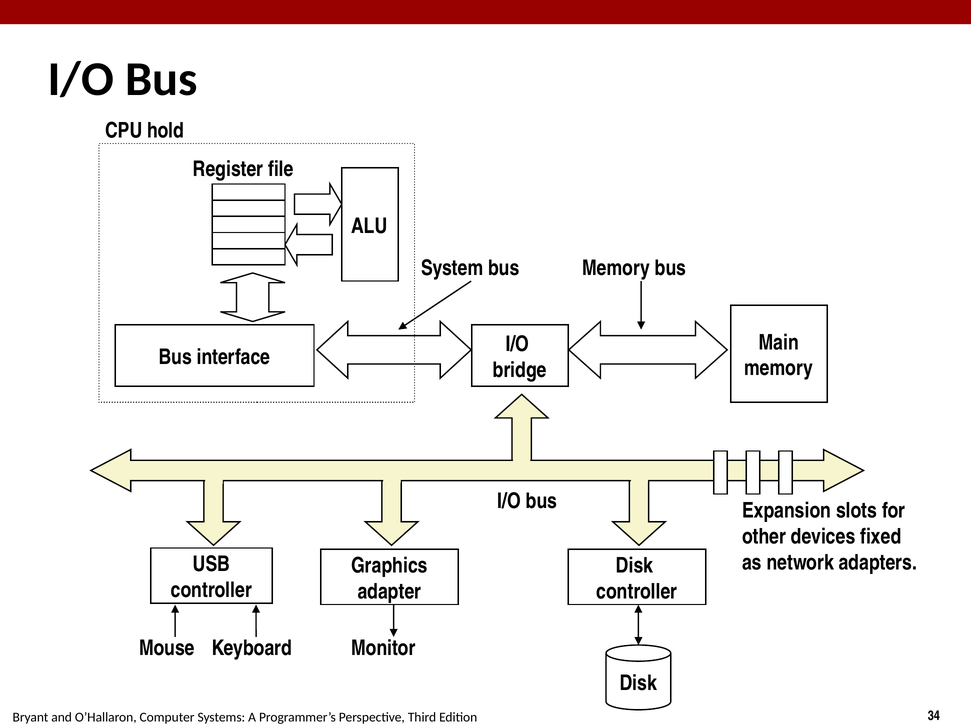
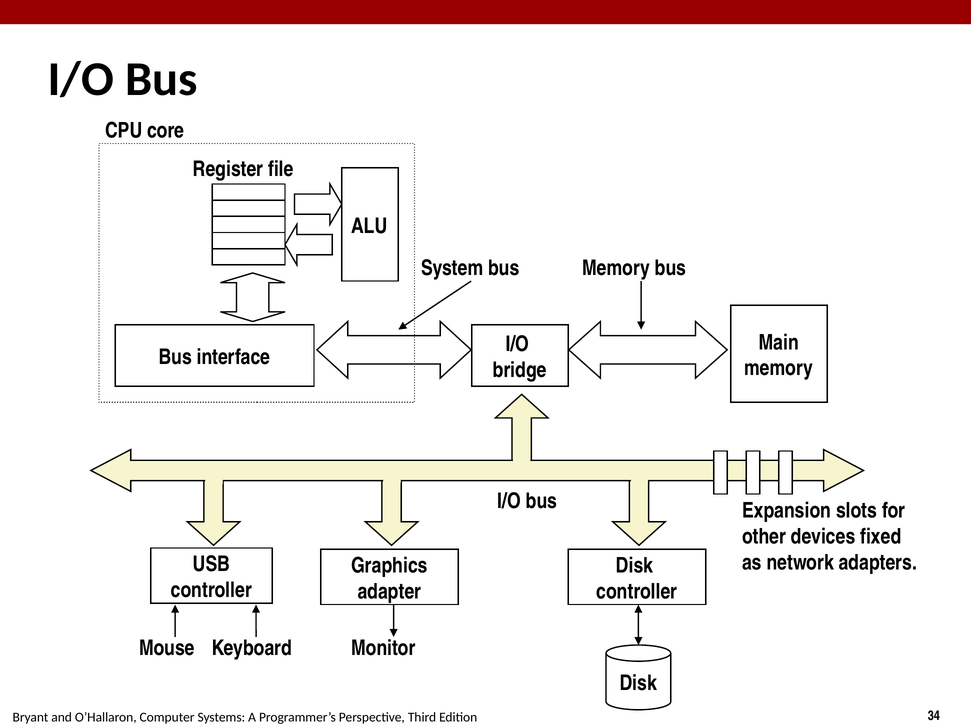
hold: hold -> core (166, 131)
